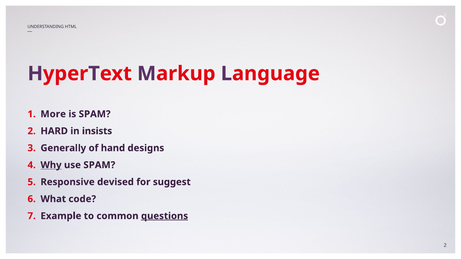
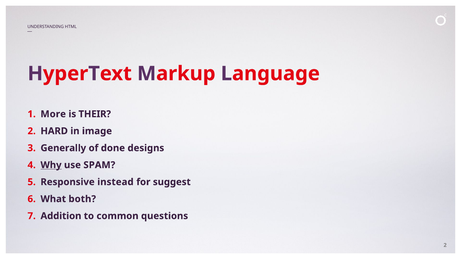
is SPAM: SPAM -> THEIR (95, 114)
insists: insists -> image (97, 131)
hand: hand -> done (113, 148)
devised: devised -> instead (115, 182)
code: code -> both (82, 199)
Example: Example -> Addition (61, 216)
questions underline: present -> none (165, 216)
